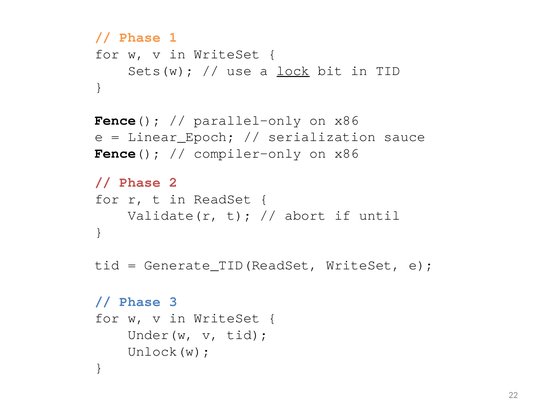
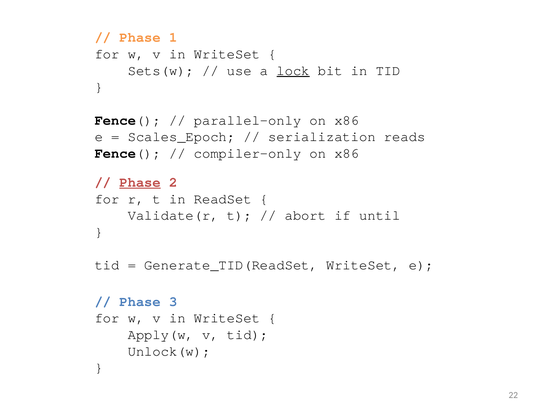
Linear_Epoch: Linear_Epoch -> Scales_Epoch (181, 137)
sauce: sauce -> reads (405, 137)
Phase underline: none -> present (140, 182)
Under(w: Under(w -> Apply(w (161, 334)
